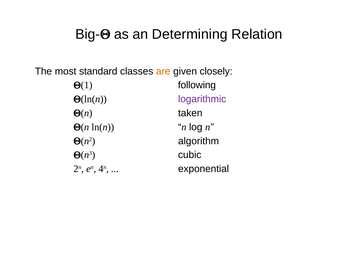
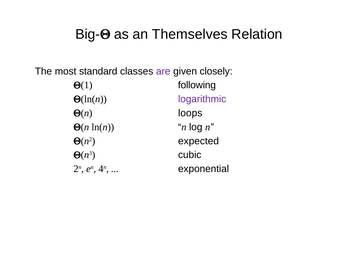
Determining: Determining -> Themselves (190, 34)
are colour: orange -> purple (163, 71)
taken: taken -> loops (190, 113)
algorithm: algorithm -> expected (199, 141)
